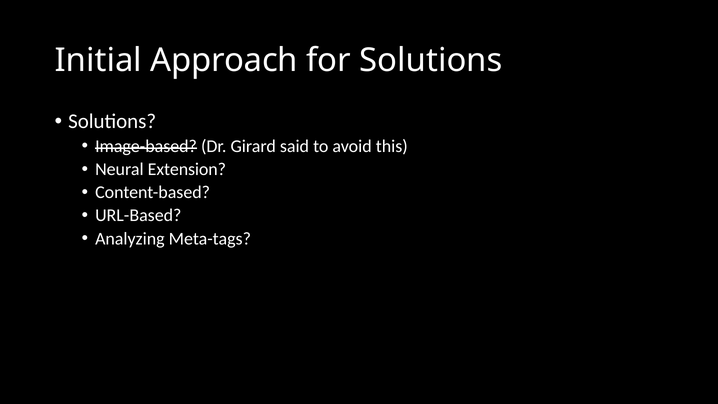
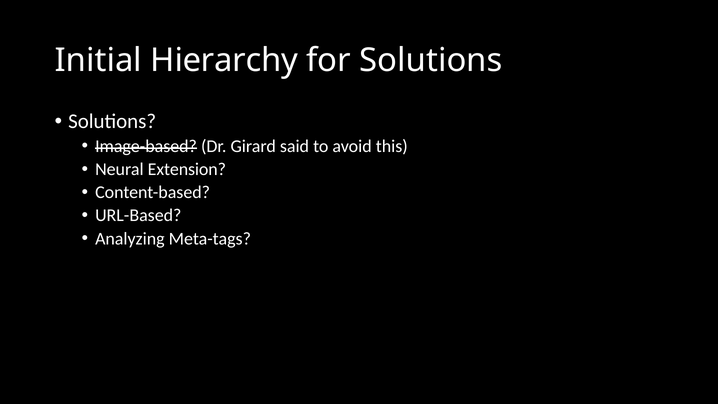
Approach: Approach -> Hierarchy (224, 60)
